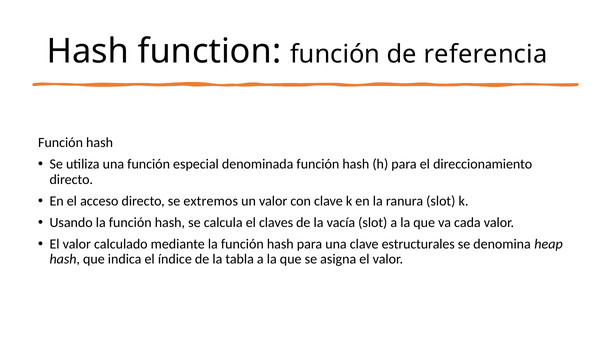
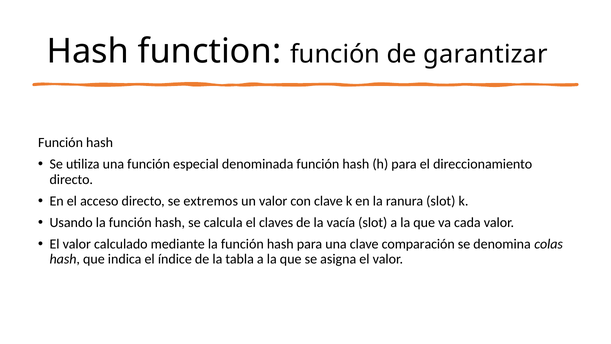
referencia: referencia -> garantizar (486, 54)
estructurales: estructurales -> comparación (418, 244)
heap: heap -> colas (549, 244)
